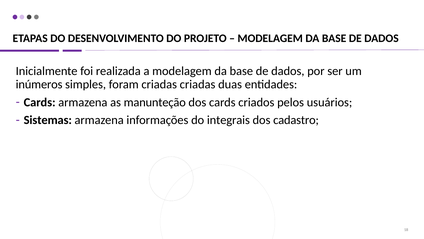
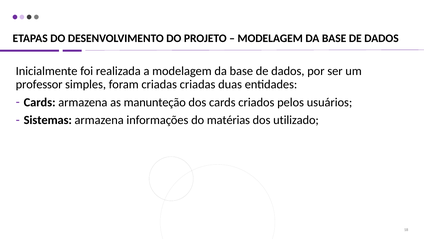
inúmeros: inúmeros -> professor (39, 84)
integrais: integrais -> matérias (228, 120)
cadastro: cadastro -> utilizado (296, 120)
